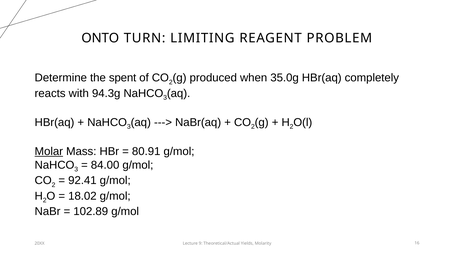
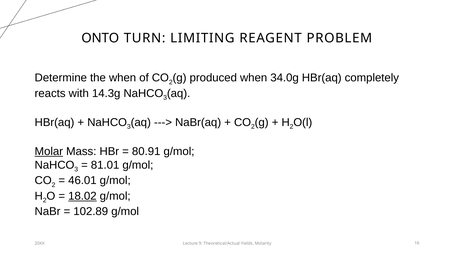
the spent: spent -> when (123, 78)
35.0g: 35.0g -> 34.0g (285, 78)
94.3g: 94.3g -> 14.3g (106, 93)
84.00: 84.00 -> 81.01 (105, 165)
92.41: 92.41 -> 46.01 (82, 181)
18.02 underline: none -> present (82, 196)
